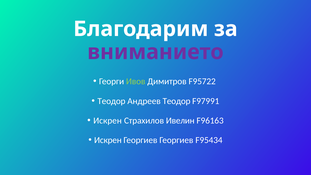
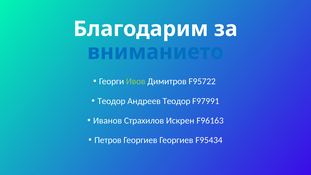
вниманието colour: purple -> blue (155, 52)
Искрен: Искрен -> Иванов (108, 121)
Ивелин: Ивелин -> Искрен (180, 121)
Искрен: Искрен -> Петров (108, 140)
